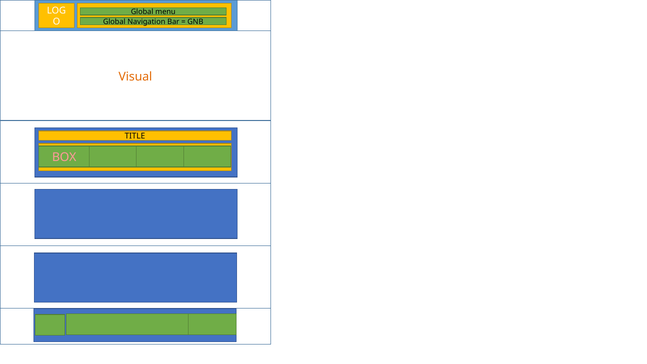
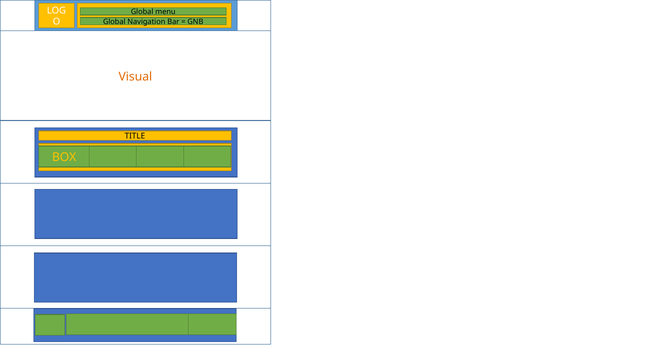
BOX colour: pink -> yellow (64, 157)
